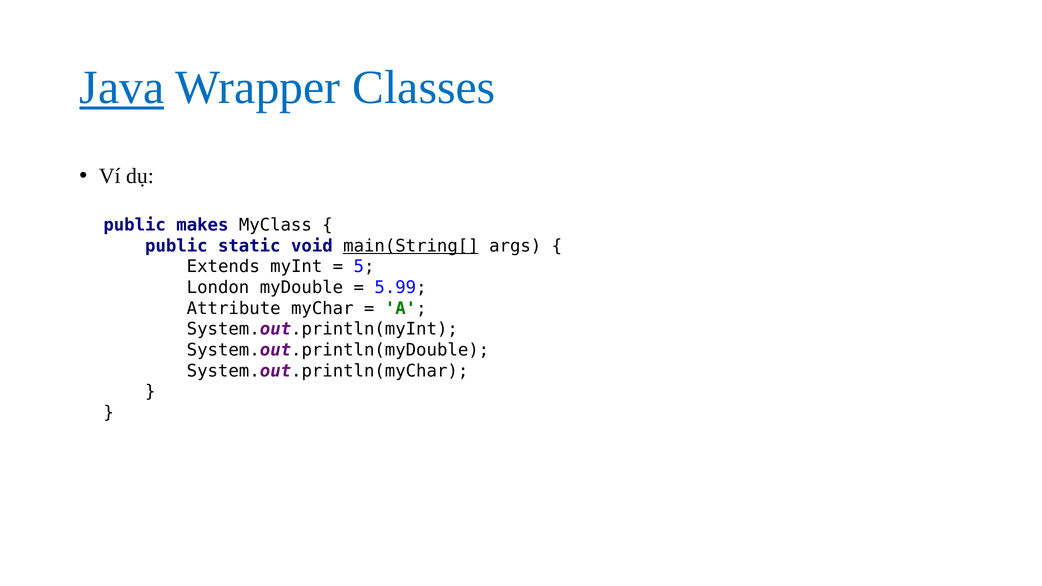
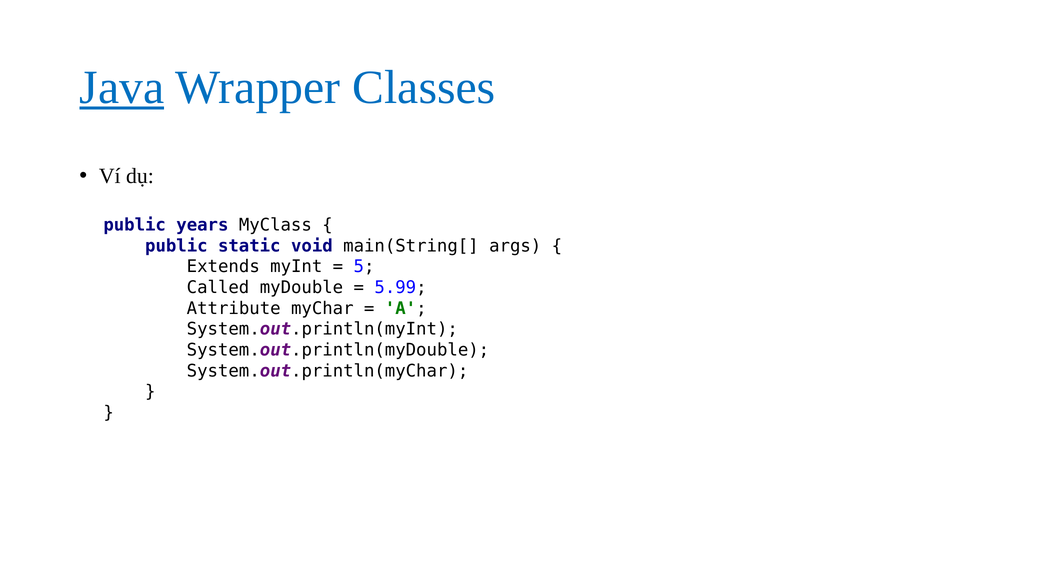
makes: makes -> years (202, 225)
main(String[ underline: present -> none (411, 246)
London: London -> Called (218, 288)
